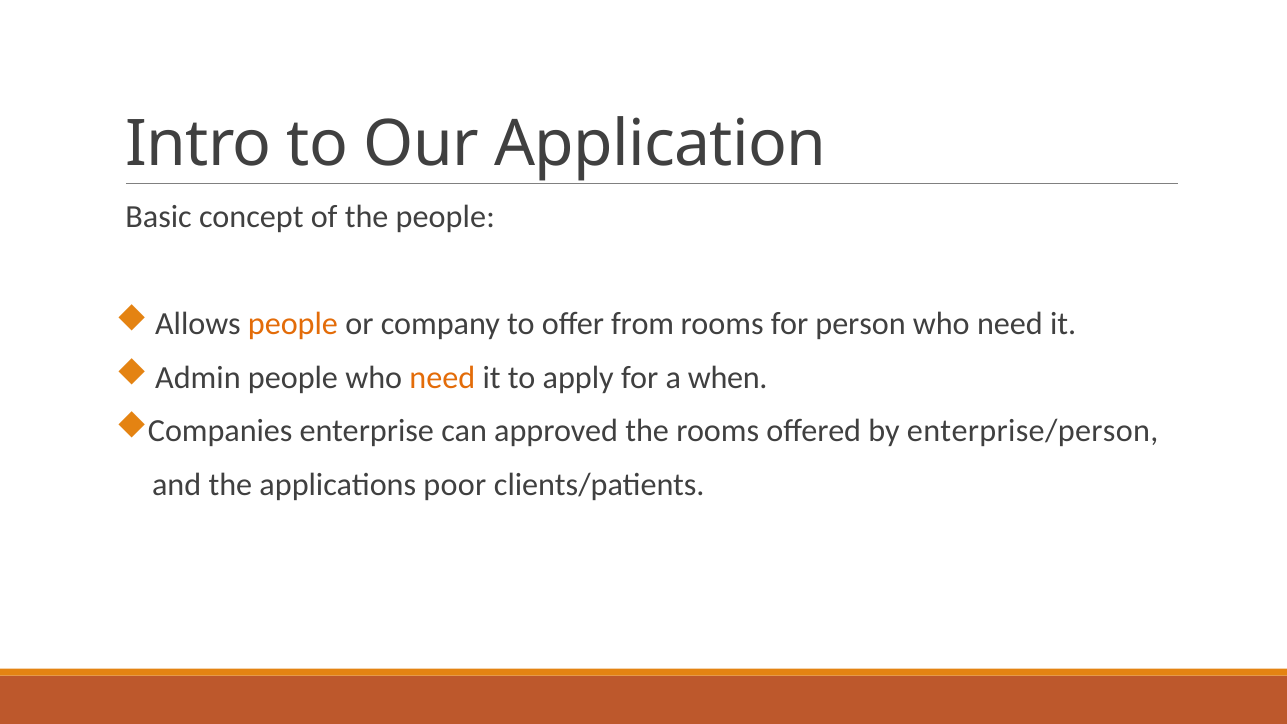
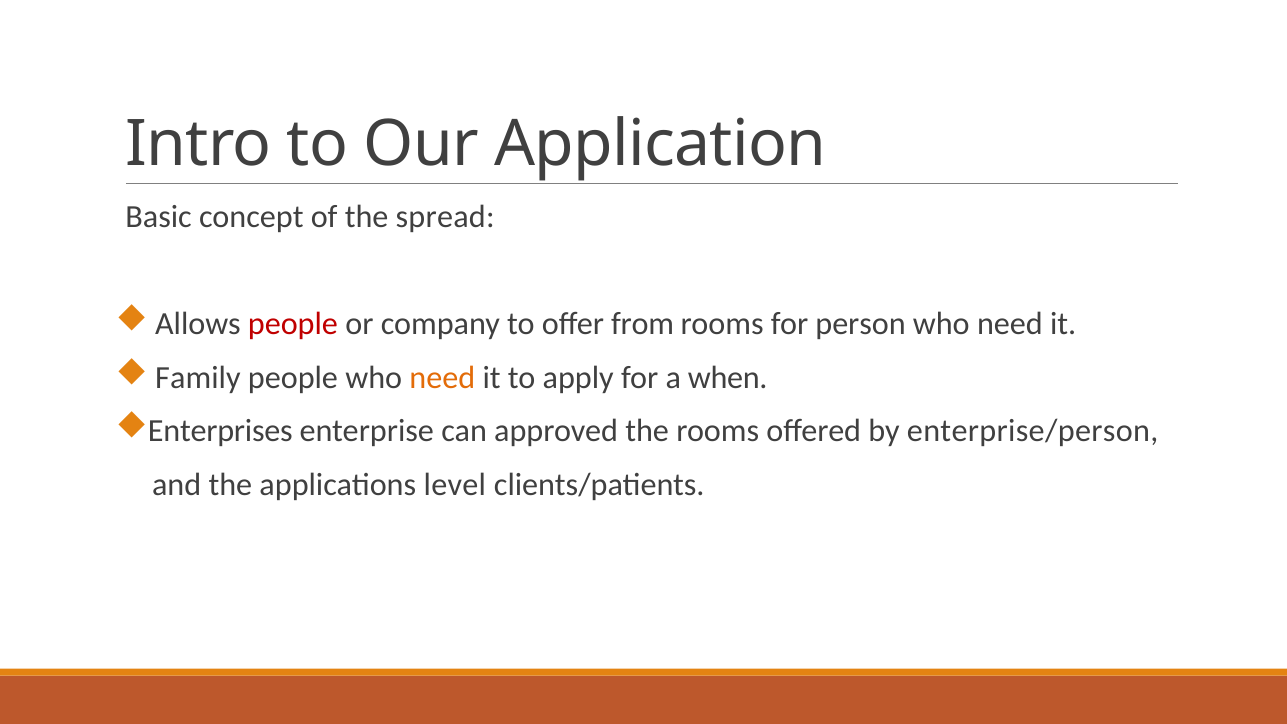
the people: people -> spread (445, 217)
people colour: orange -> red (293, 324)
Admin: Admin -> Family (198, 377)
Companies: Companies -> Enterprises (220, 431)
poor: poor -> level (455, 484)
